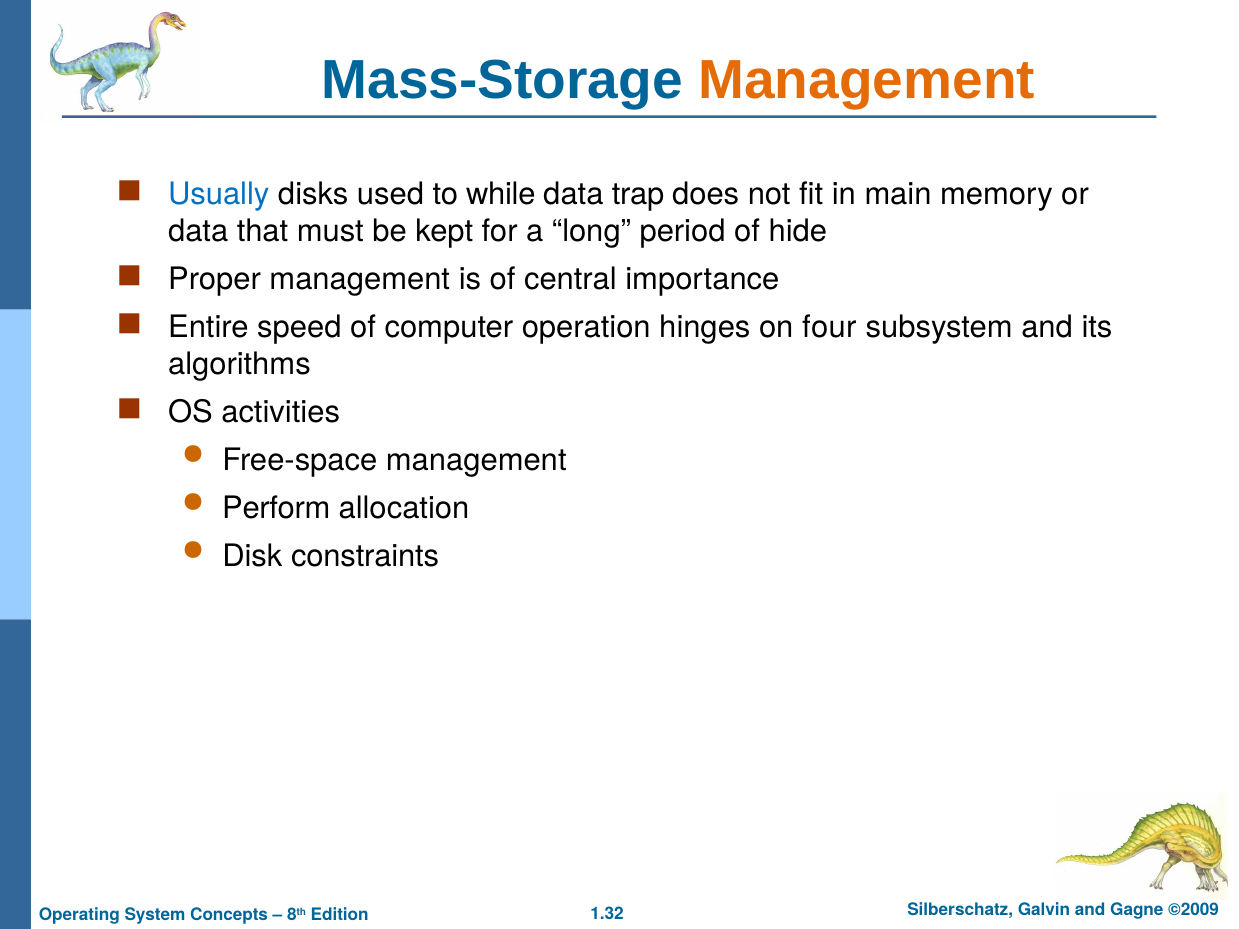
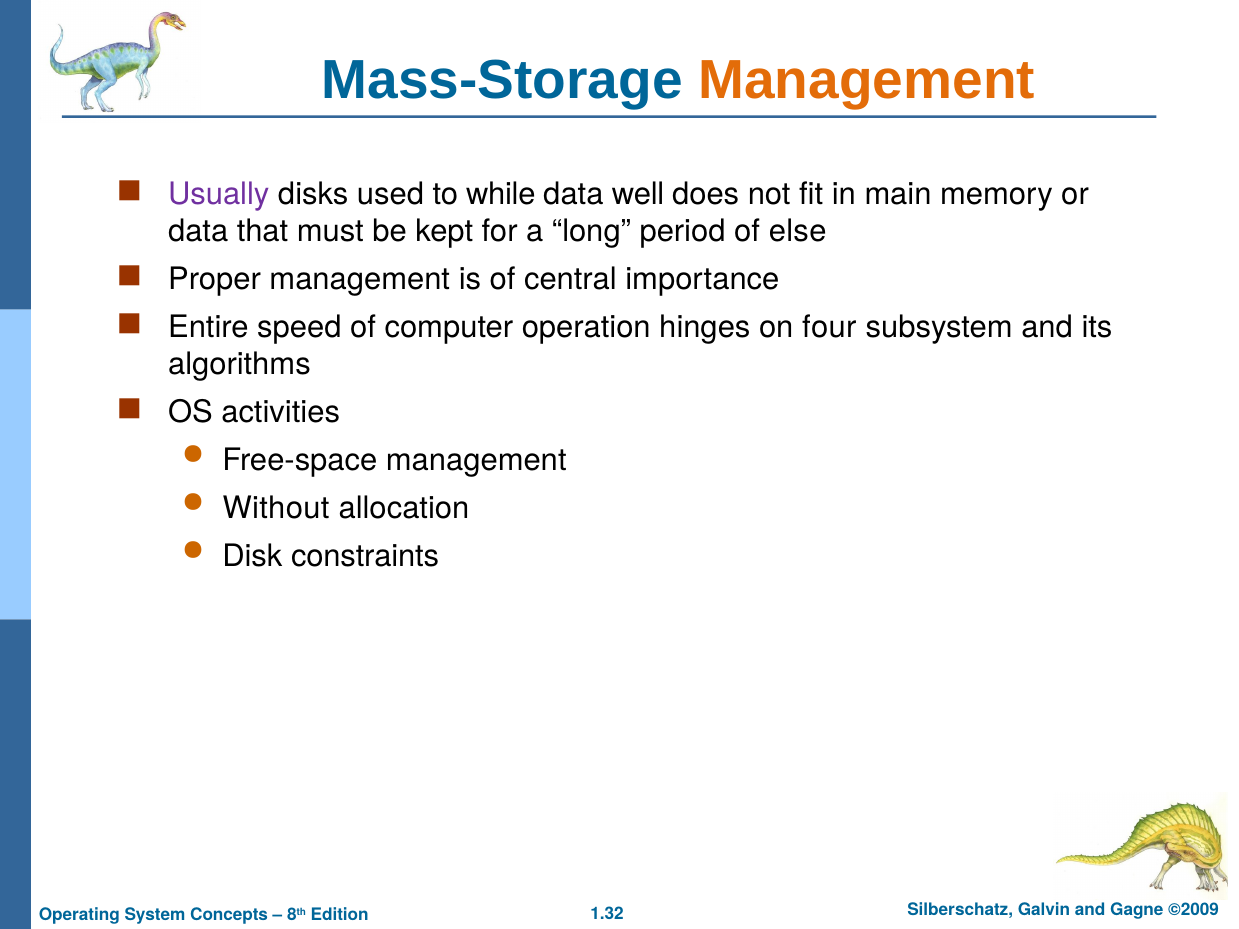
Usually colour: blue -> purple (219, 194)
trap: trap -> well (638, 194)
hide: hide -> else (798, 231)
Perform: Perform -> Without (276, 508)
